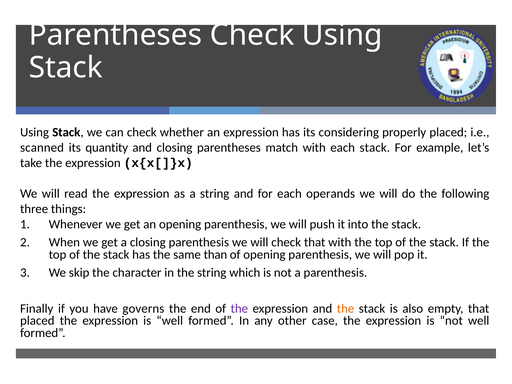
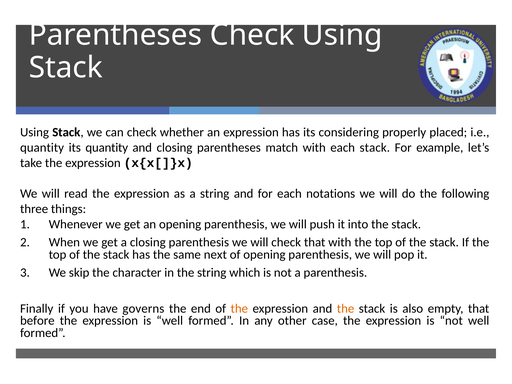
scanned: scanned -> quantity (42, 148)
operands: operands -> notations (331, 194)
than: than -> next (215, 255)
the colour: purple -> orange (239, 308)
placed: placed -> before (37, 321)
